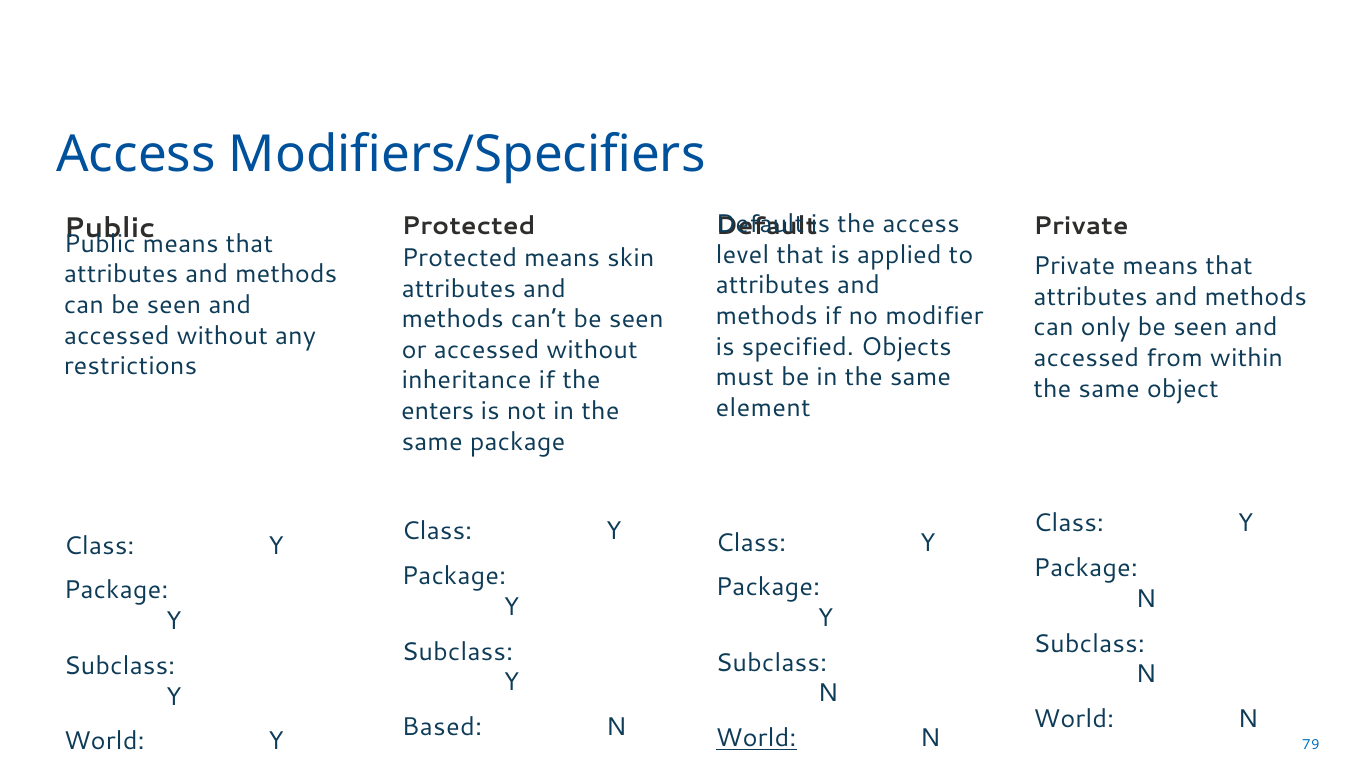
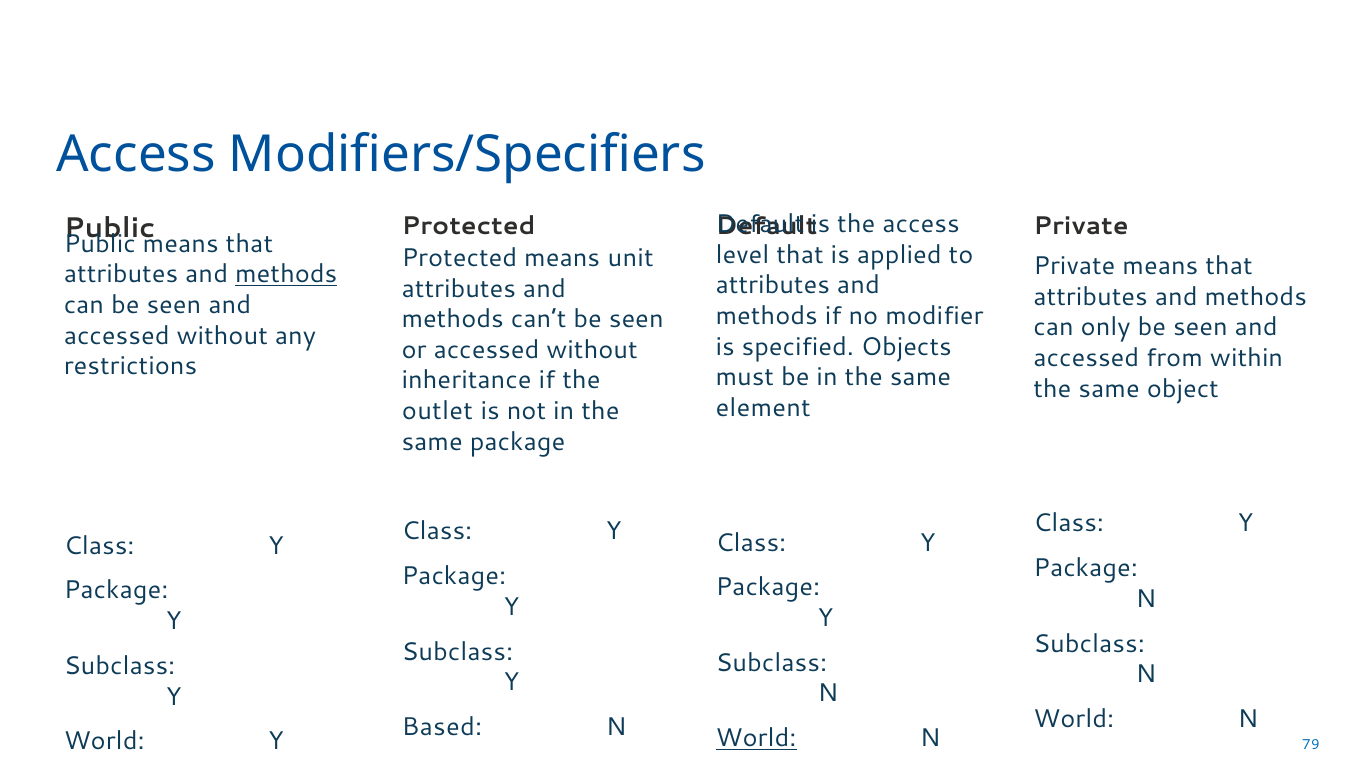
skin: skin -> unit (631, 258)
methods underline: none -> present (286, 274)
enters: enters -> outlet (437, 411)
